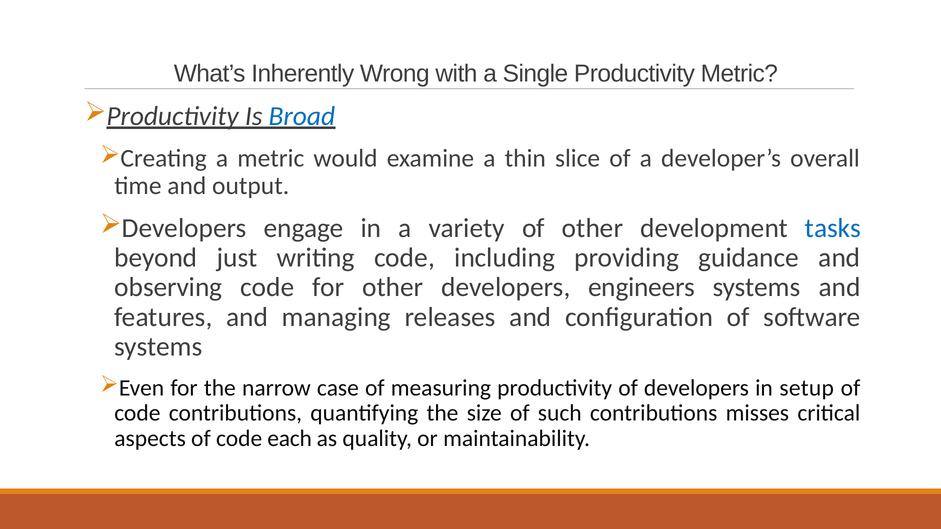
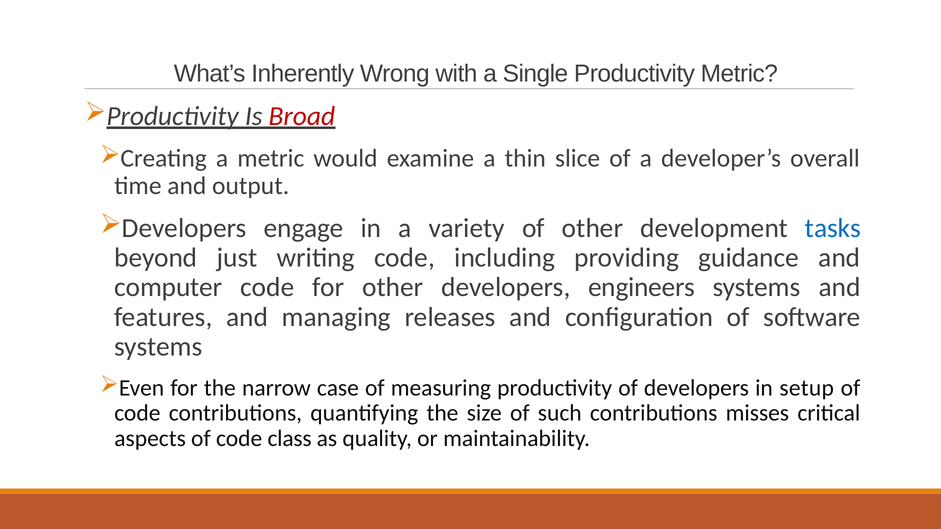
Broad colour: blue -> red (302, 116)
observing: observing -> computer (168, 288)
each: each -> class (290, 439)
